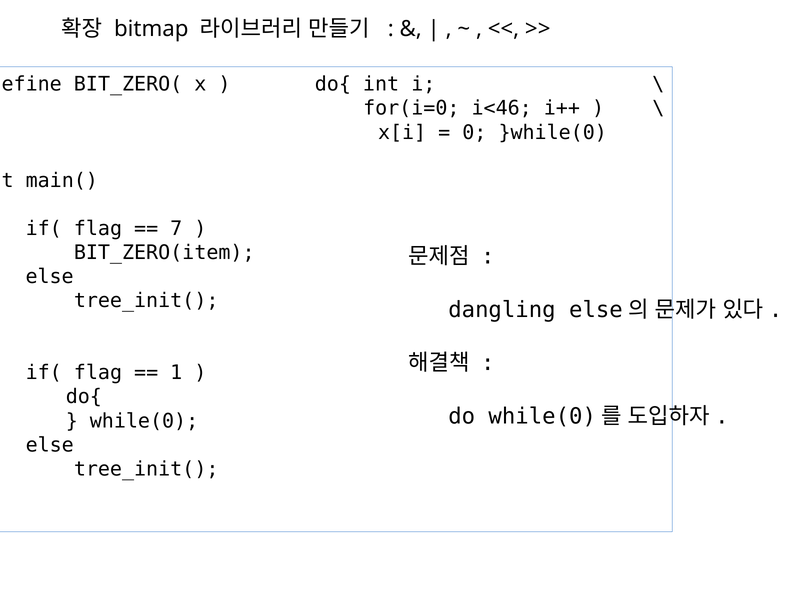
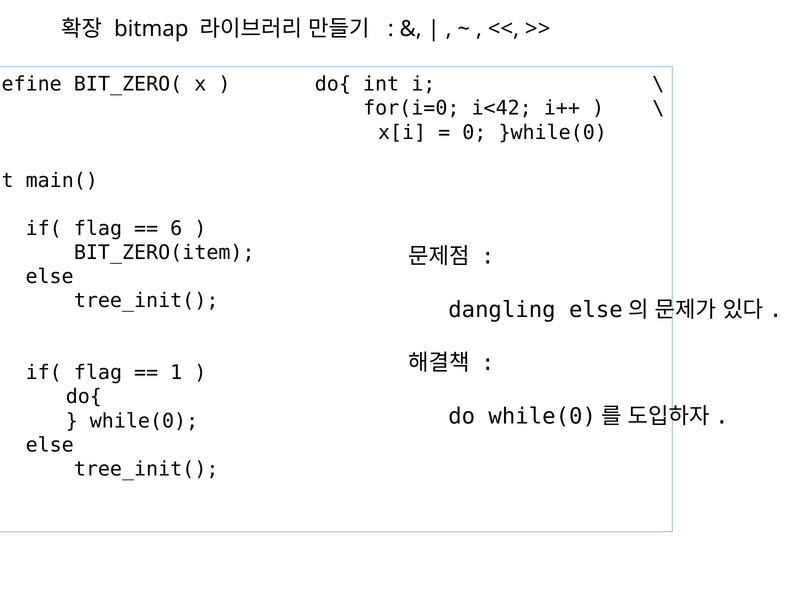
i<46: i<46 -> i<42 (502, 108)
7: 7 -> 6 (176, 228)
